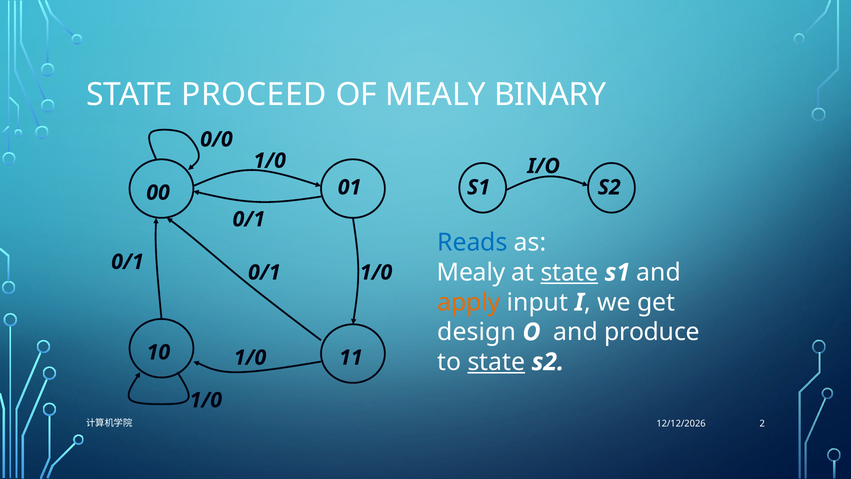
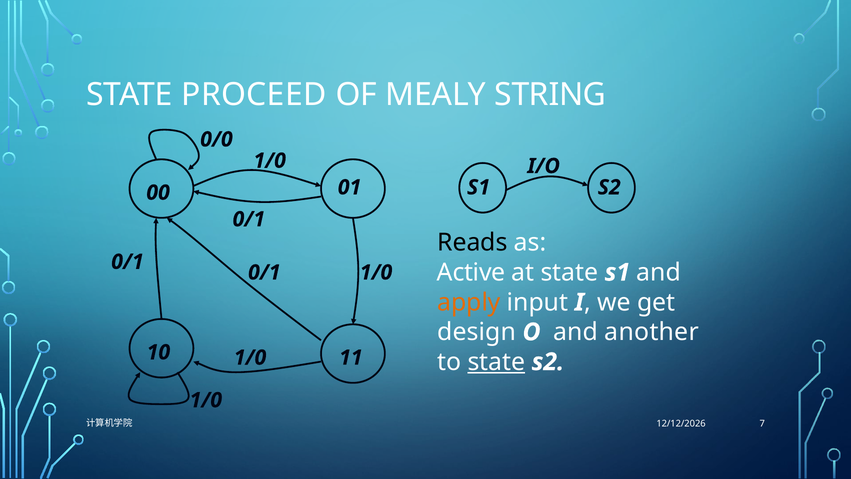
BINARY: BINARY -> STRING (550, 95)
Reads colour: blue -> black (472, 243)
Mealy: Mealy -> Active (471, 272)
state underline: present -> none (569, 272)
produce: produce -> another (652, 332)
2: 2 -> 7 (762, 423)
